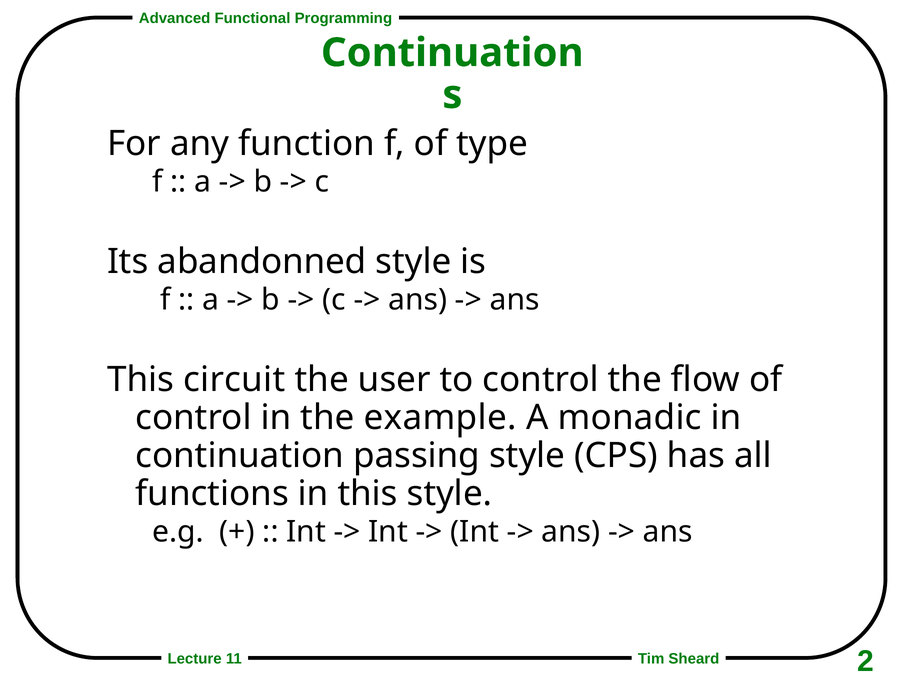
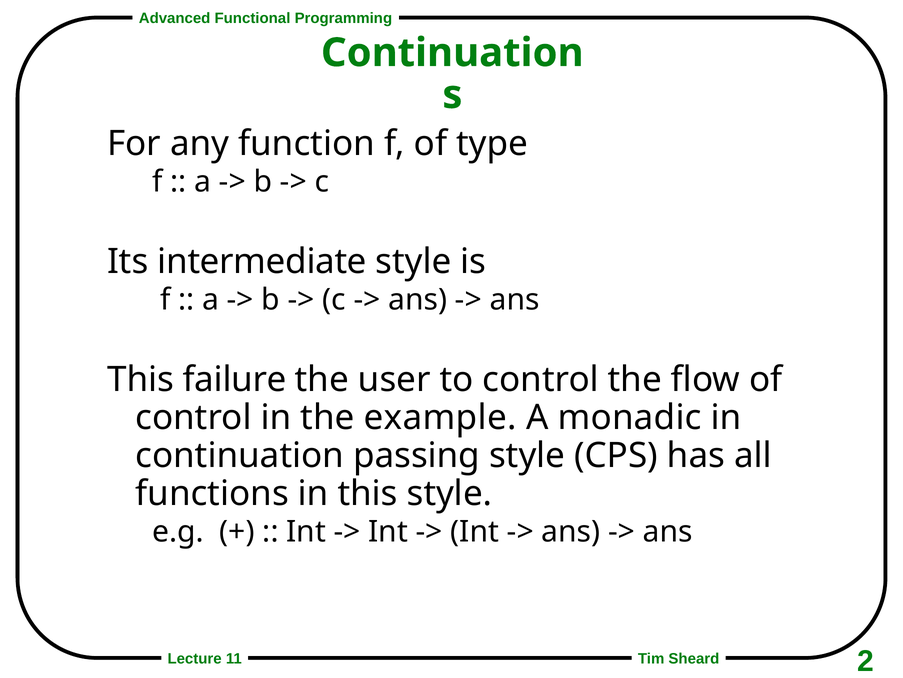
abandonned: abandonned -> intermediate (262, 261)
circuit: circuit -> failure (235, 380)
